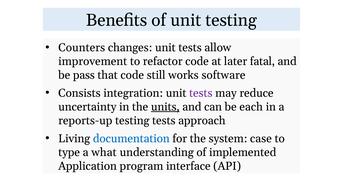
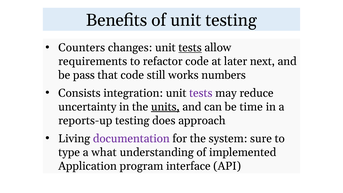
tests underline: none -> present (190, 48)
improvement: improvement -> requirements (93, 61)
fatal: fatal -> next (262, 61)
software: software -> numbers (224, 75)
each: each -> time (251, 107)
testing tests: tests -> does (164, 120)
documentation colour: blue -> purple (131, 138)
case: case -> sure (261, 138)
